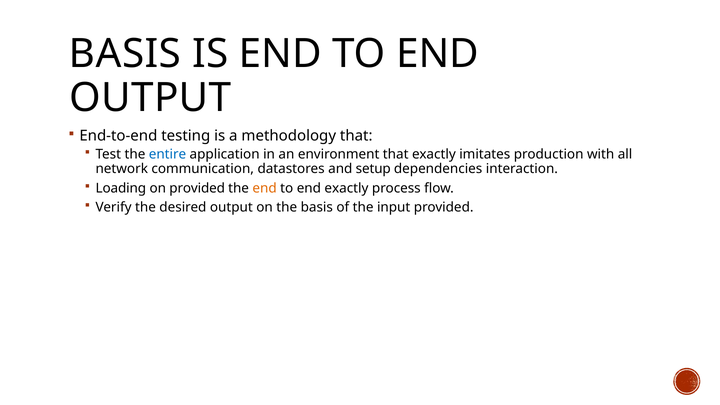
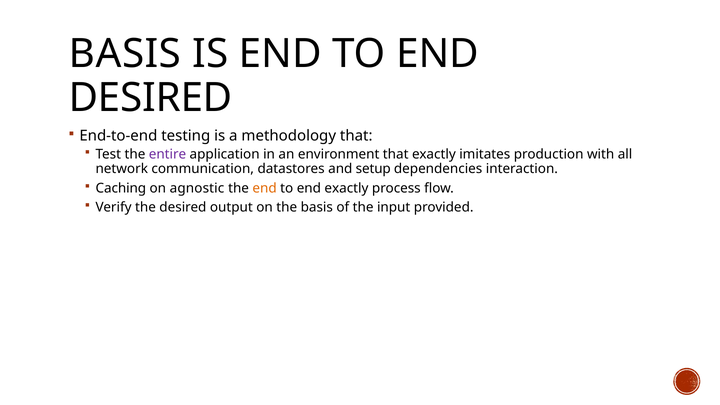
OUTPUT: OUTPUT -> DESIRED (151, 98)
entire colour: blue -> purple (168, 154)
Loading: Loading -> Caching (121, 188)
on provided: provided -> agnostic (197, 188)
